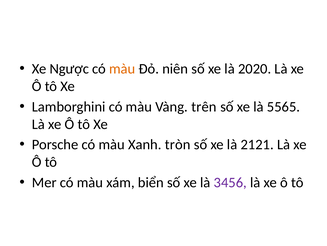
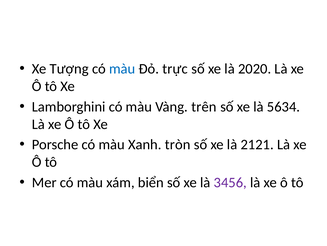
Ngược: Ngược -> Tượng (69, 69)
màu colour: orange -> blue (122, 69)
niên: niên -> trực (175, 69)
5565: 5565 -> 5634 (283, 106)
